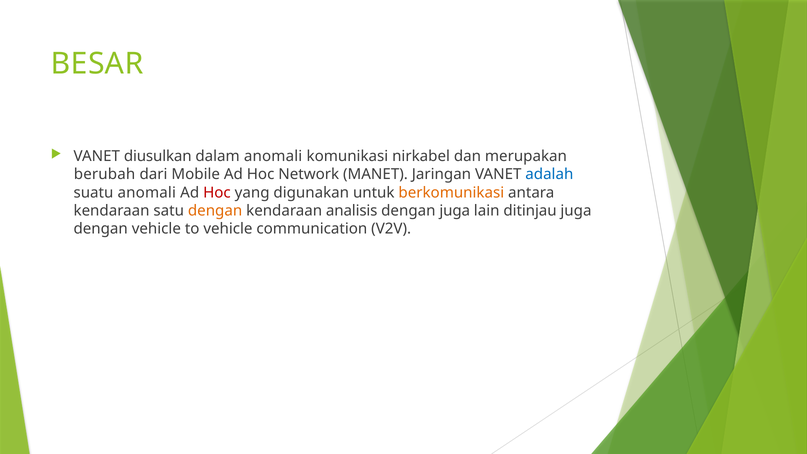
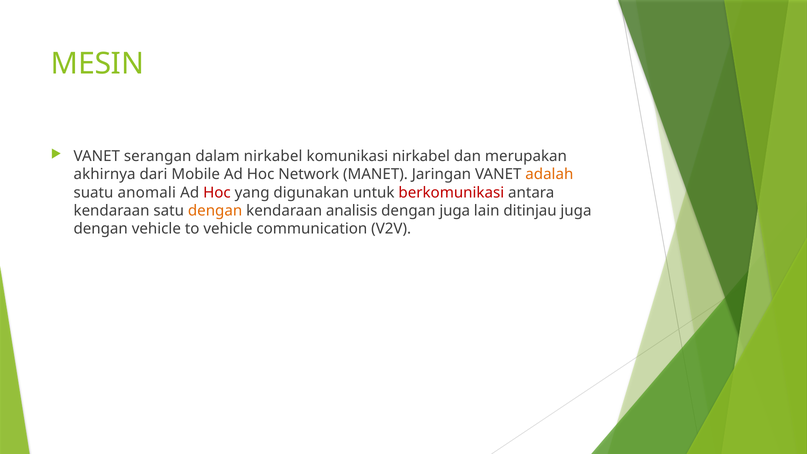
BESAR: BESAR -> MESIN (97, 64)
diusulkan: diusulkan -> serangan (158, 156)
dalam anomali: anomali -> nirkabel (273, 156)
berubah: berubah -> akhirnya (105, 174)
adalah colour: blue -> orange (549, 174)
berkomunikasi colour: orange -> red (451, 192)
